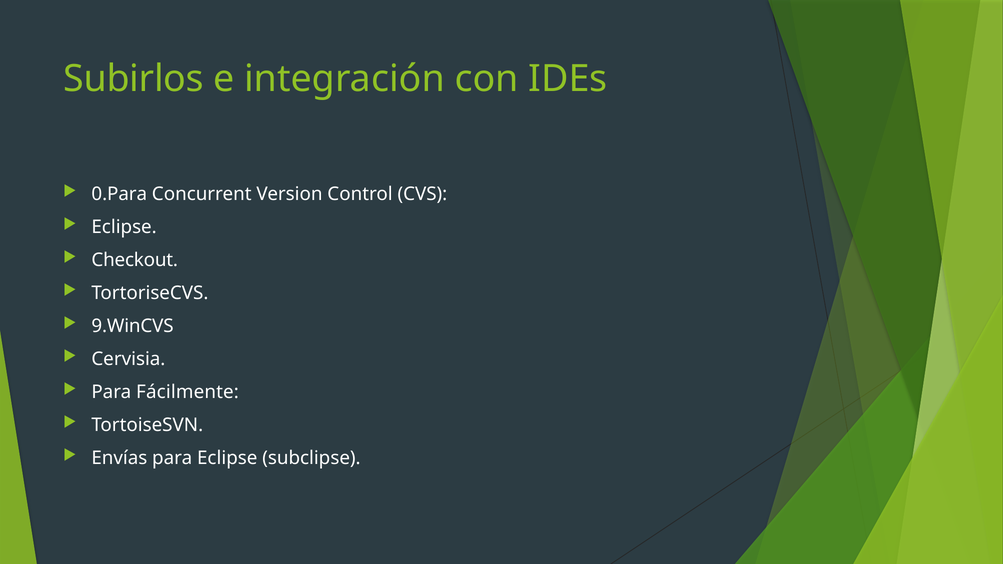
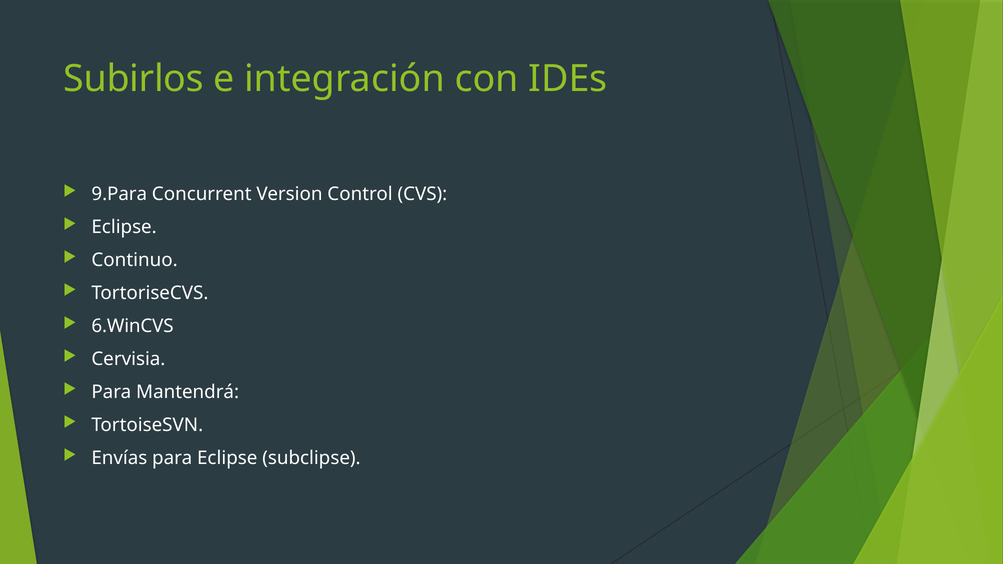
0.Para: 0.Para -> 9.Para (119, 194)
Checkout: Checkout -> Continuo (135, 260)
9.WinCVS: 9.WinCVS -> 6.WinCVS (133, 326)
Fácilmente: Fácilmente -> Mantendrá (188, 392)
